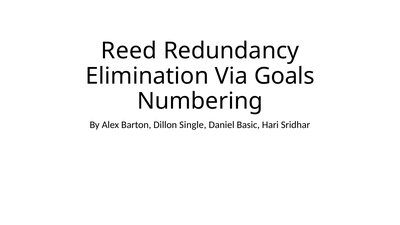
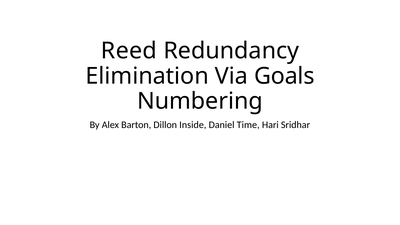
Single: Single -> Inside (193, 125)
Basic: Basic -> Time (248, 125)
